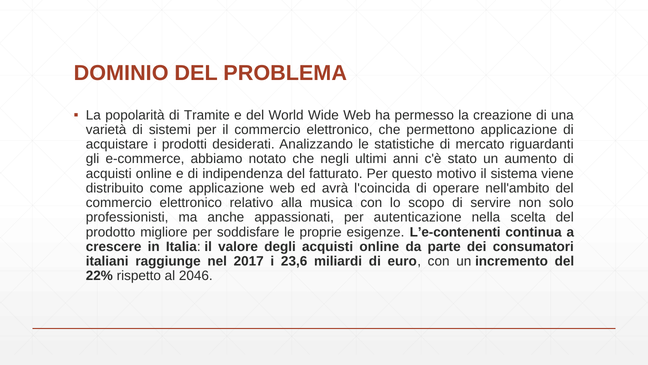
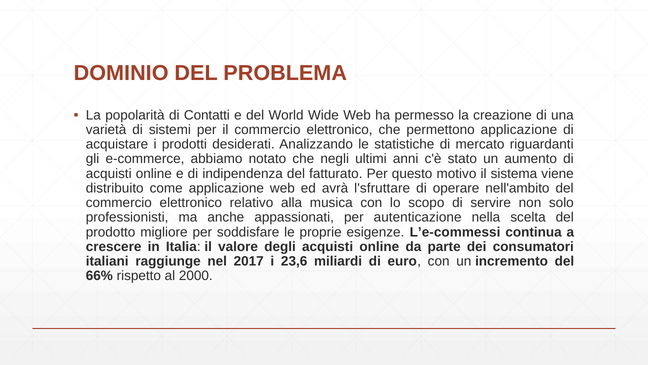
Tramite: Tramite -> Contatti (207, 115)
l'coincida: l'coincida -> l'sfruttare (382, 188)
L’e-contenenti: L’e-contenenti -> L’e-commessi (455, 232)
22%: 22% -> 66% (99, 276)
2046: 2046 -> 2000 (196, 276)
